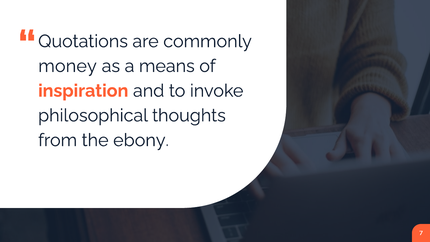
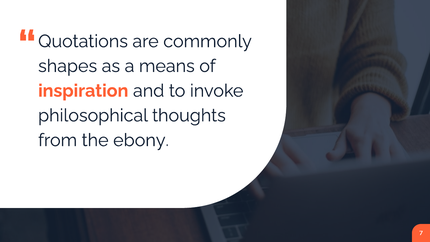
money: money -> shapes (68, 66)
